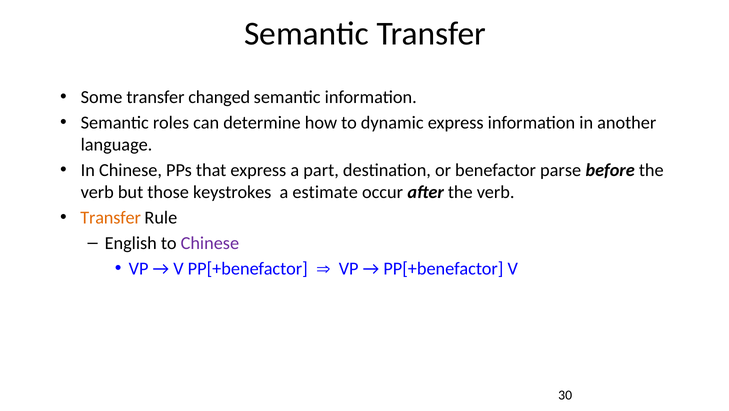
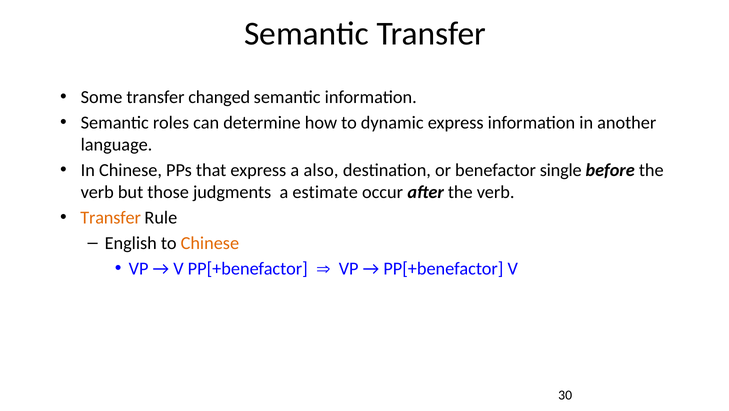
part: part -> also (321, 170)
parse: parse -> single (561, 170)
keystrokes: keystrokes -> judgments (232, 192)
Chinese colour: purple -> orange (210, 243)
